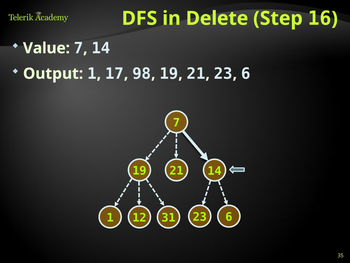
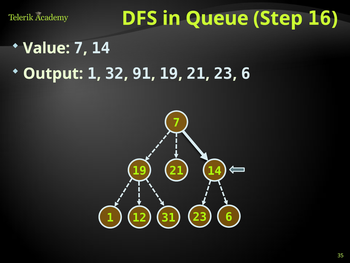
Delete: Delete -> Queue (217, 18)
17: 17 -> 32 (114, 74)
98: 98 -> 91 (142, 74)
